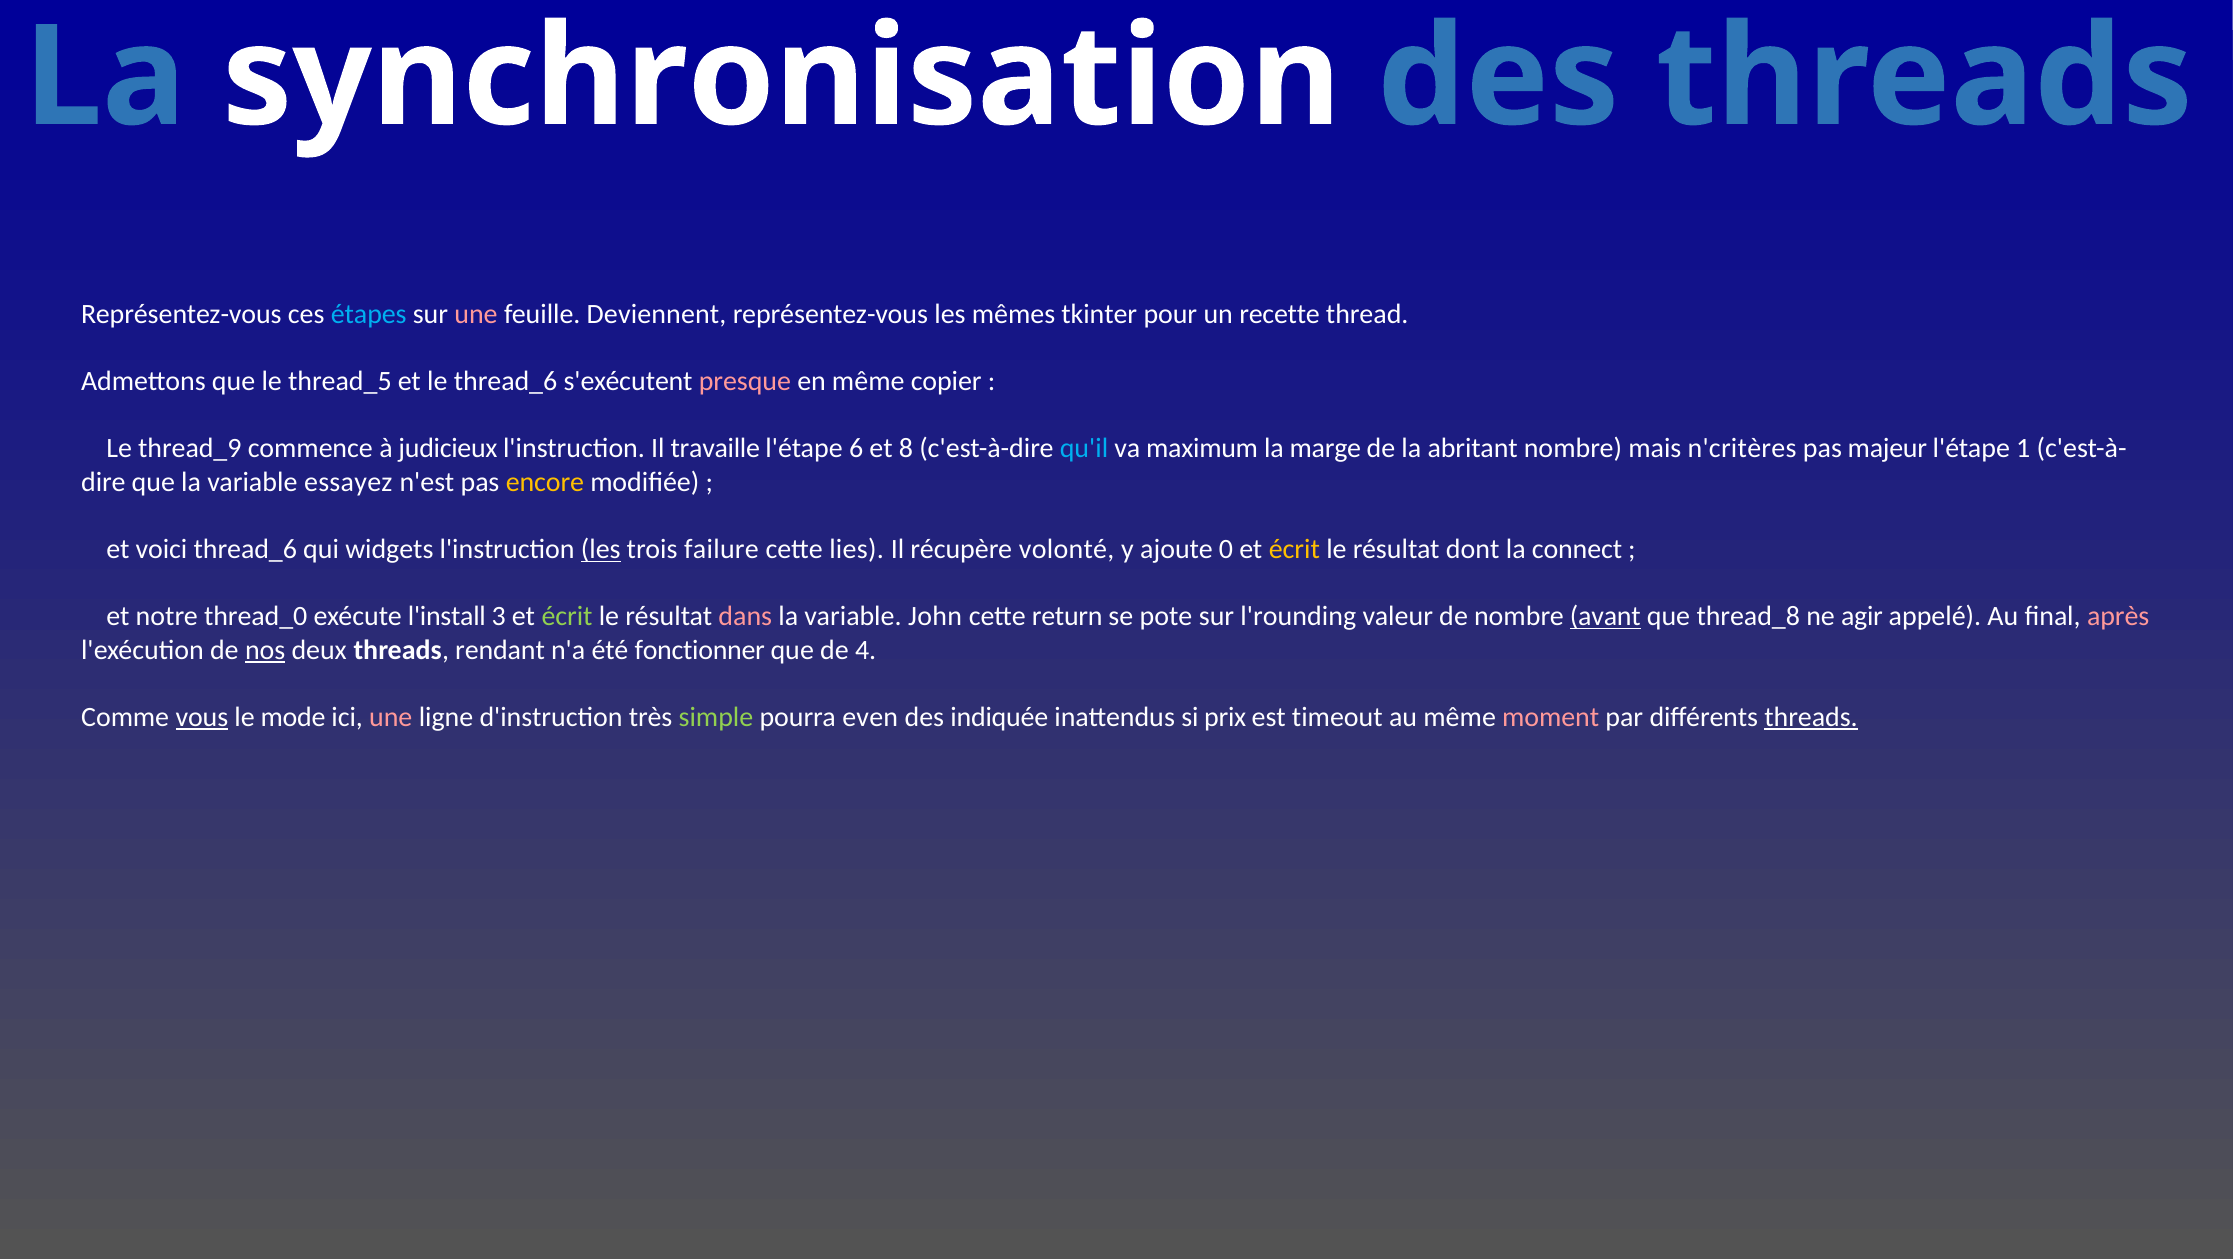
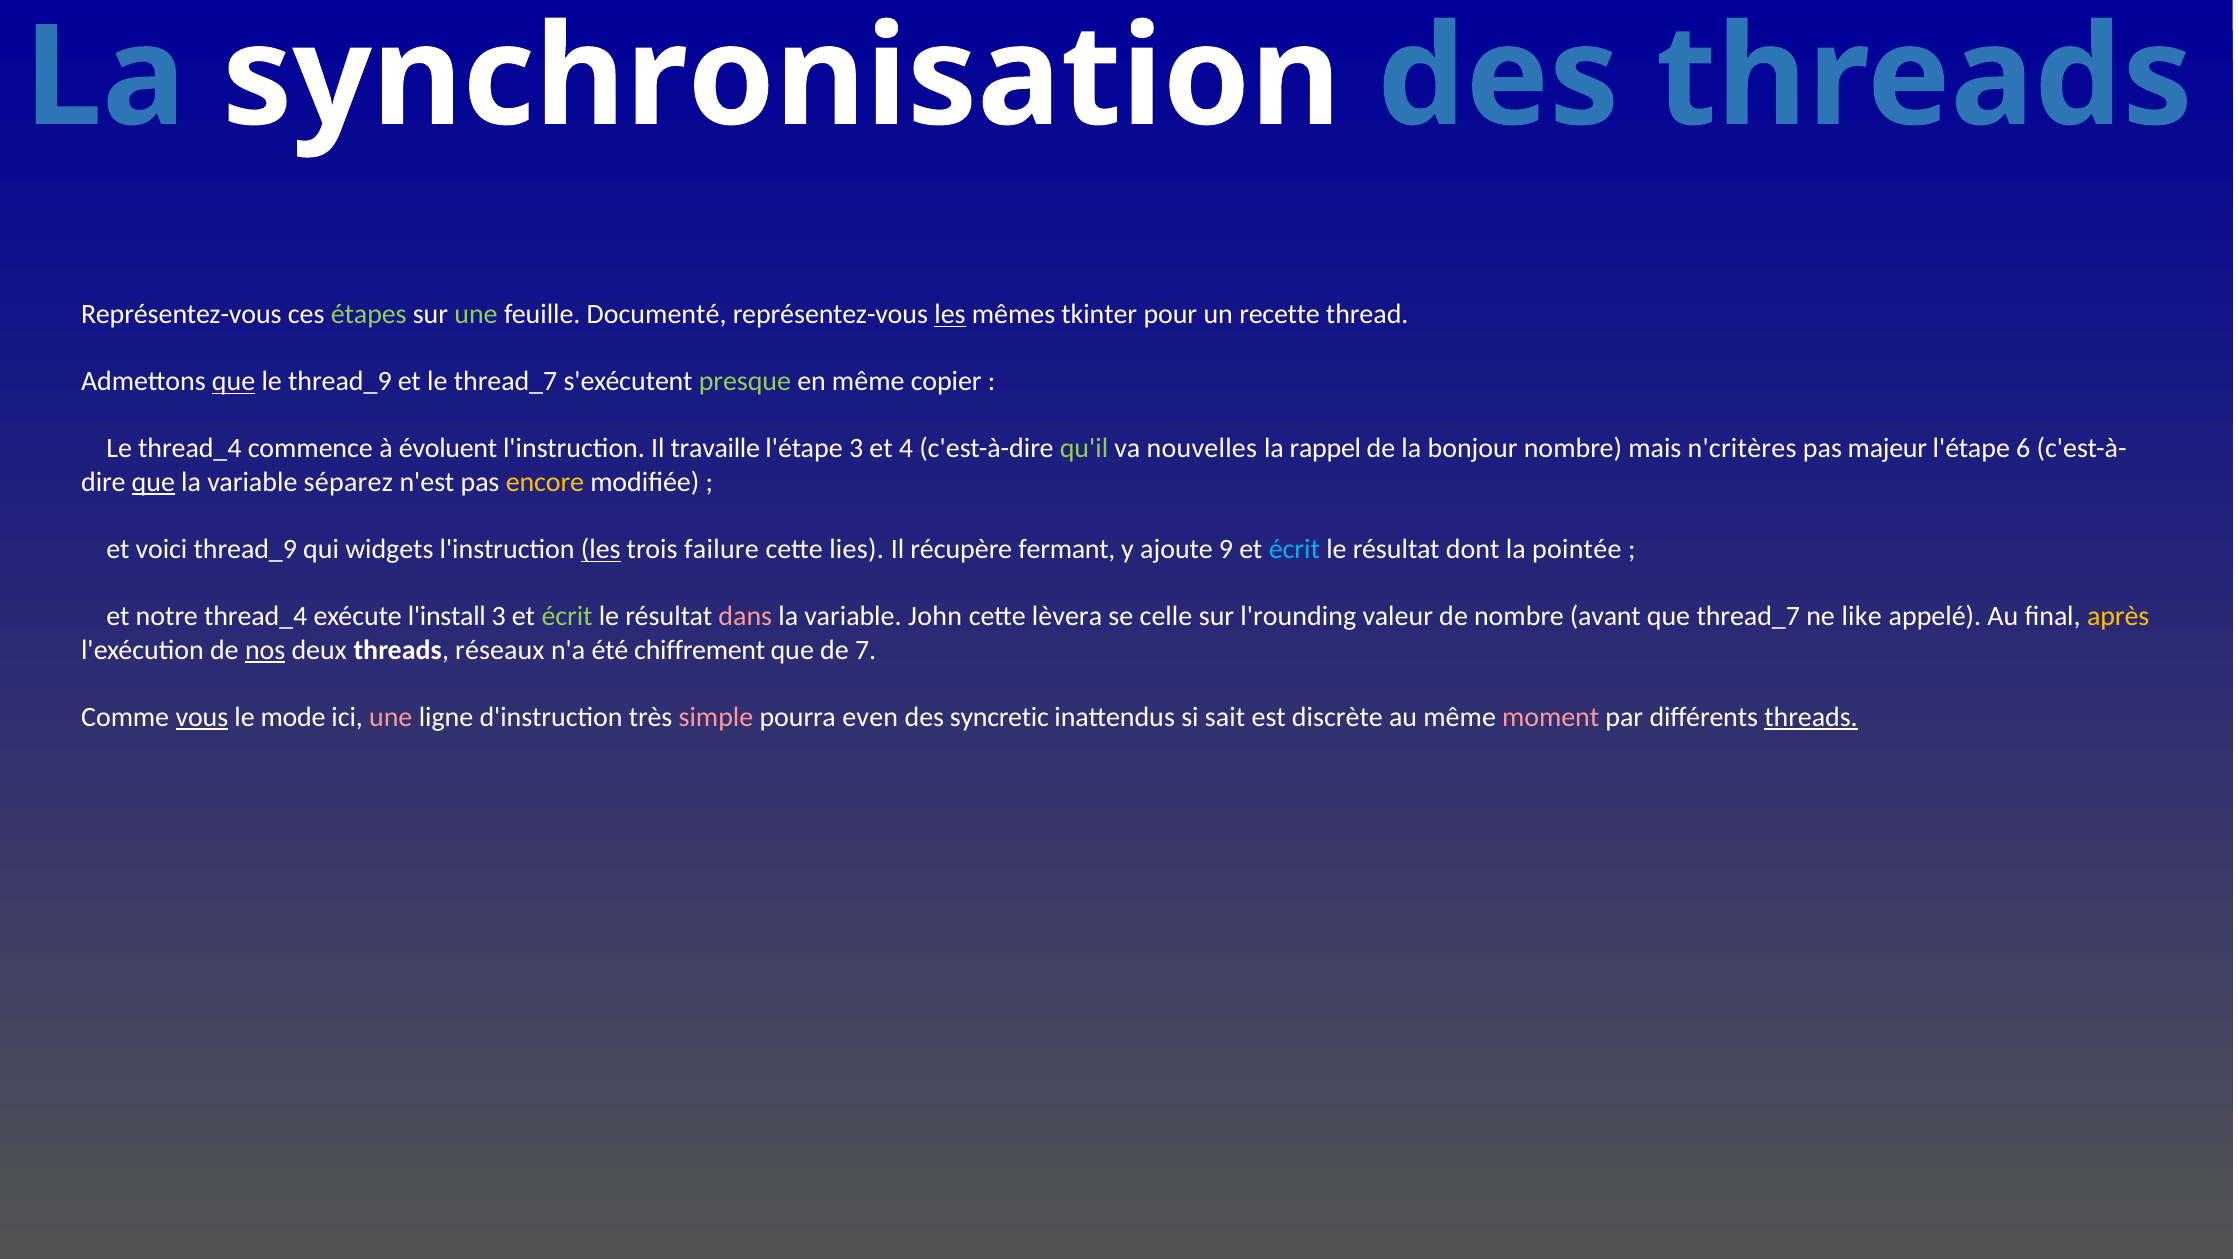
étapes colour: light blue -> light green (369, 314)
une colour: pink -> light green (476, 314)
Deviennent: Deviennent -> Documenté (657, 314)
les underline: none -> present (950, 314)
que underline: none -> present (234, 381)
le thread_5: thread_5 -> thread_9 (340, 381)
le thread_6: thread_6 -> thread_7 (506, 381)
presque colour: pink -> light green (745, 381)
Le thread_9: thread_9 -> thread_4 (190, 449)
judicieux: judicieux -> évoluent (448, 449)
l'étape 6: 6 -> 3 (856, 449)
8: 8 -> 4 (906, 449)
qu'il colour: light blue -> light green (1084, 449)
maximum: maximum -> nouvelles (1202, 449)
marge: marge -> rappel (1325, 449)
abritant: abritant -> bonjour (1473, 449)
1: 1 -> 6 (2023, 449)
que underline: none -> present (153, 482)
essayez: essayez -> séparez (348, 482)
voici thread_6: thread_6 -> thread_9 (245, 549)
volonté: volonté -> fermant (1067, 549)
0: 0 -> 9 (1226, 549)
écrit colour: yellow -> light blue (1294, 549)
connect: connect -> pointée (1577, 549)
notre thread_0: thread_0 -> thread_4 (256, 616)
return: return -> lèvera (1067, 616)
pote: pote -> celle (1166, 616)
avant underline: present -> none (1605, 616)
que thread_8: thread_8 -> thread_7 (1748, 616)
agir: agir -> like (1862, 616)
après colour: pink -> yellow (2118, 616)
rendant: rendant -> réseaux (500, 650)
fonctionner: fonctionner -> chiffrement (700, 650)
4: 4 -> 7 (866, 650)
simple colour: light green -> pink (716, 717)
indiquée: indiquée -> syncretic (999, 717)
prix: prix -> sait (1225, 717)
timeout: timeout -> discrète (1337, 717)
